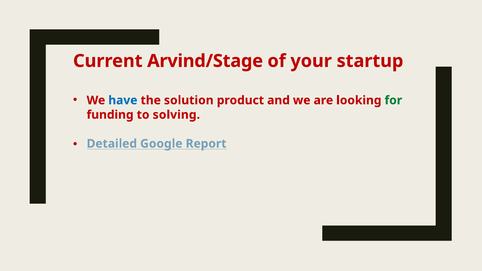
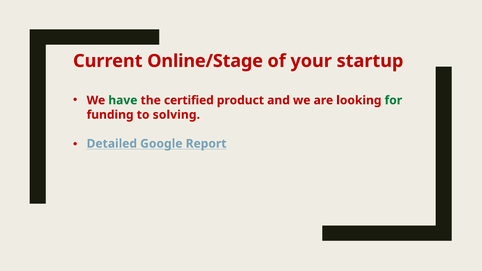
Arvind/Stage: Arvind/Stage -> Online/Stage (205, 61)
have colour: blue -> green (123, 100)
solution: solution -> certified (189, 100)
